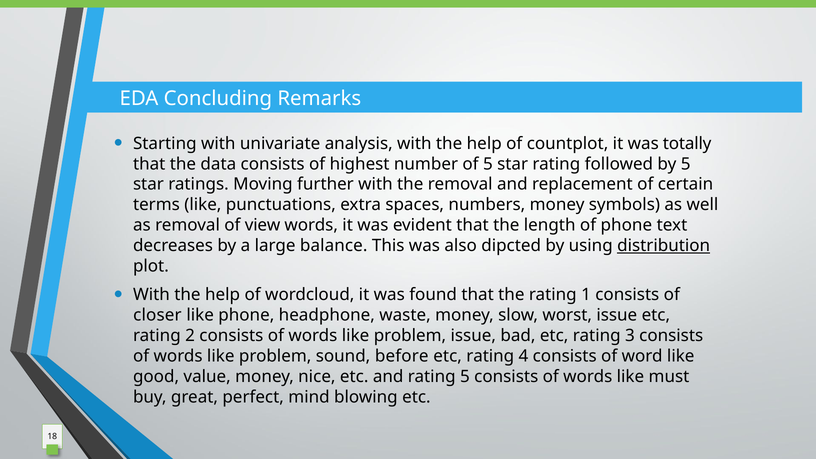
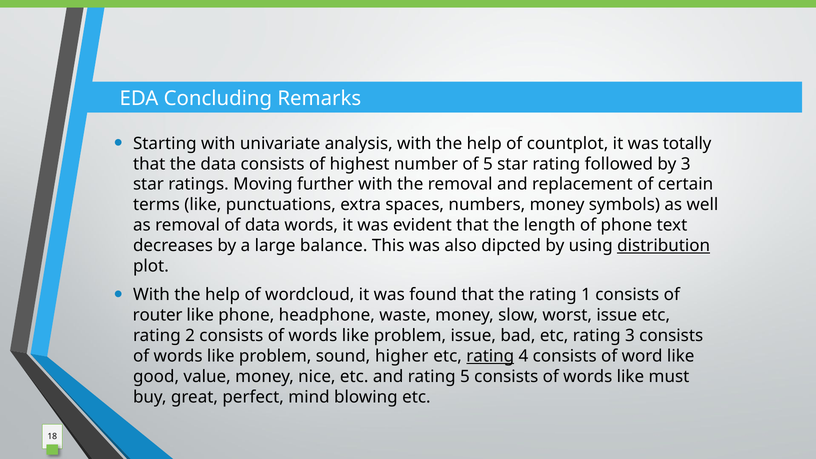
by 5: 5 -> 3 (686, 164)
of view: view -> data (263, 225)
closer: closer -> router (158, 315)
before: before -> higher (402, 356)
rating underline: none -> present (490, 356)
